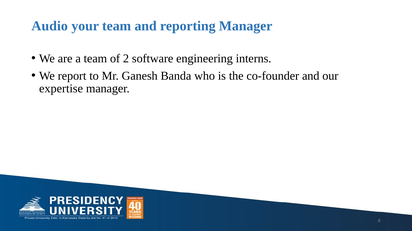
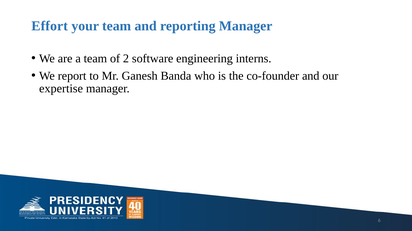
Audio: Audio -> Effort (50, 26)
